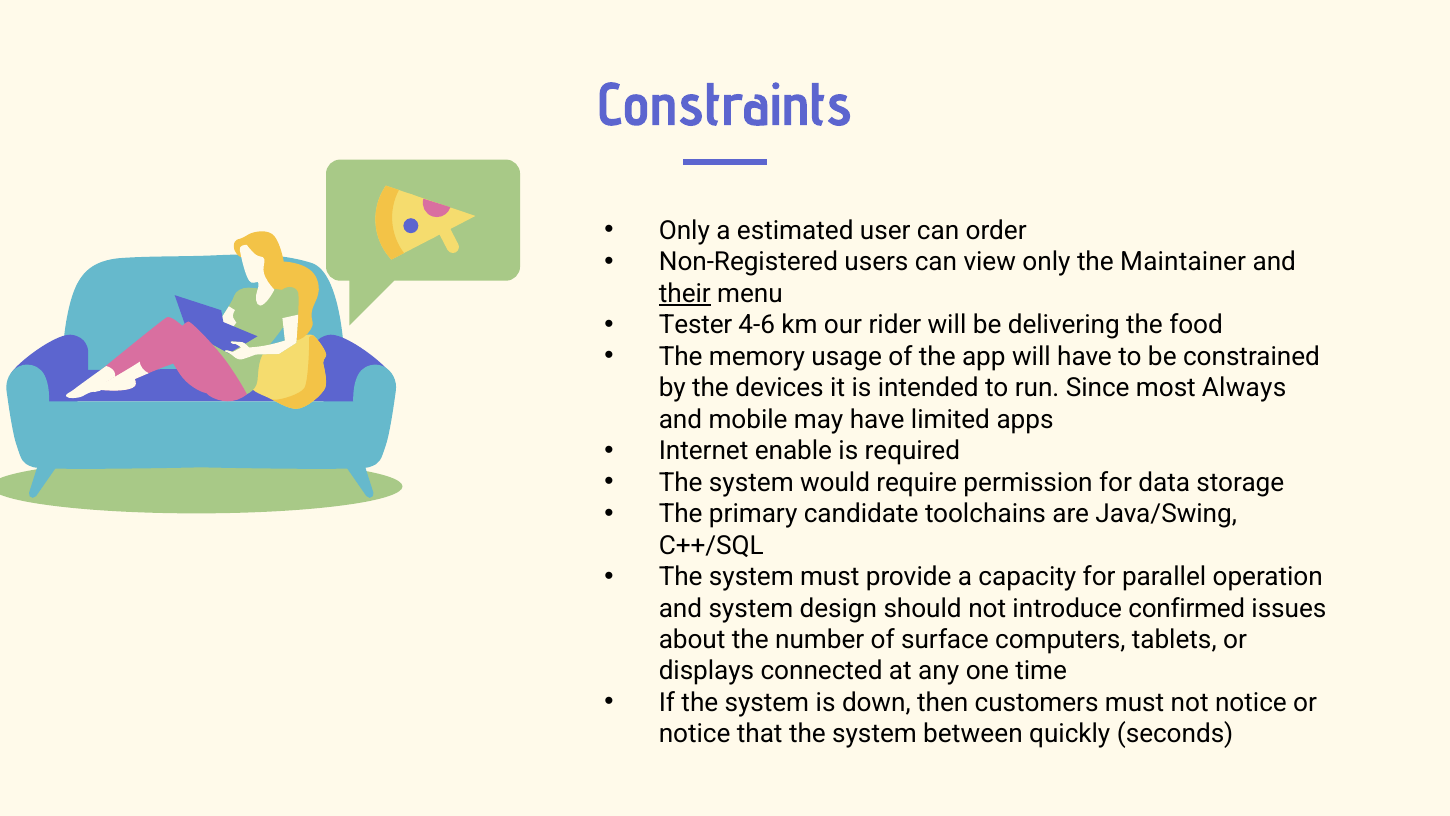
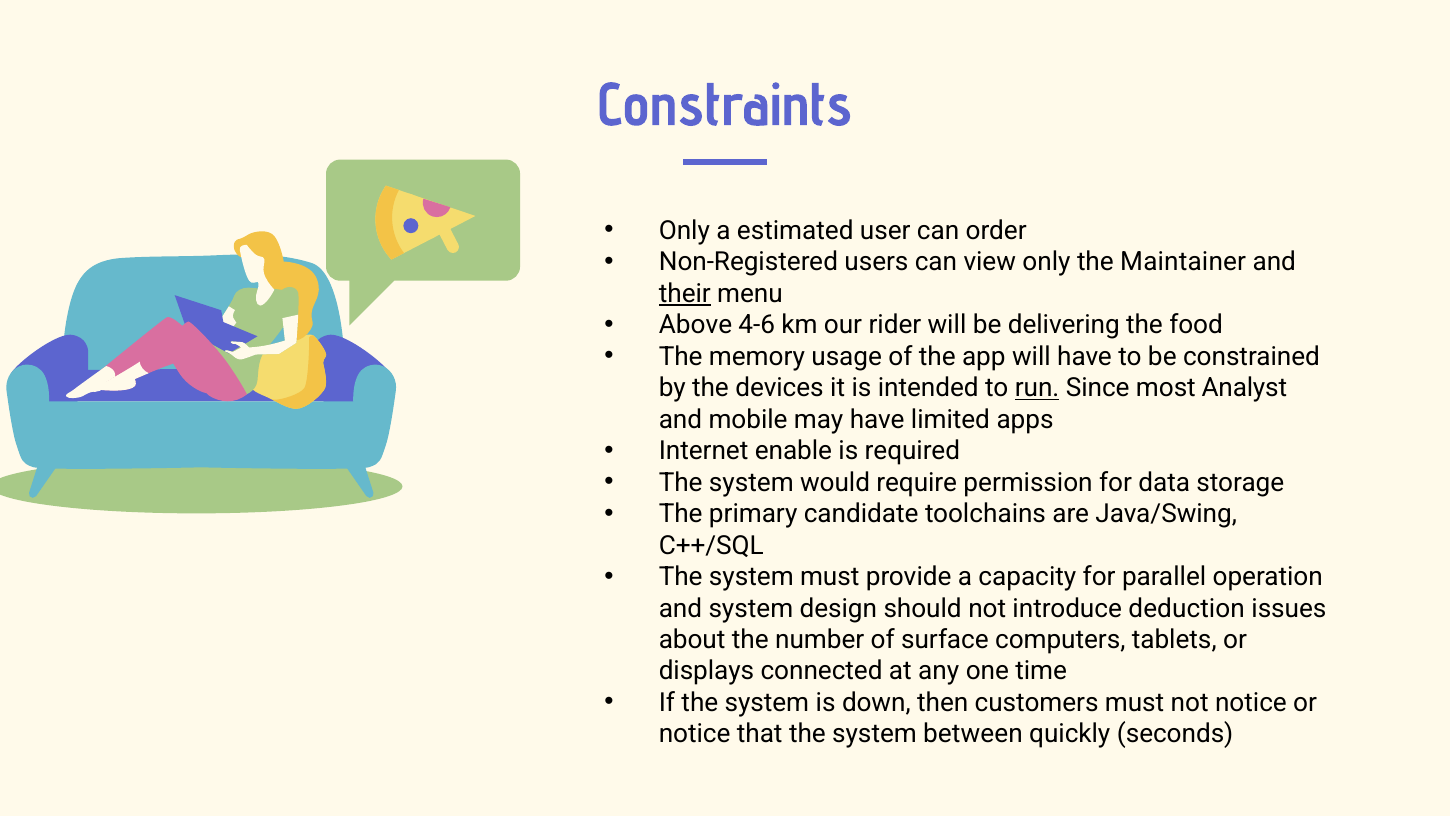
Tester: Tester -> Above (696, 325)
run underline: none -> present (1037, 388)
Always: Always -> Analyst (1244, 388)
confirmed: confirmed -> deduction (1187, 608)
